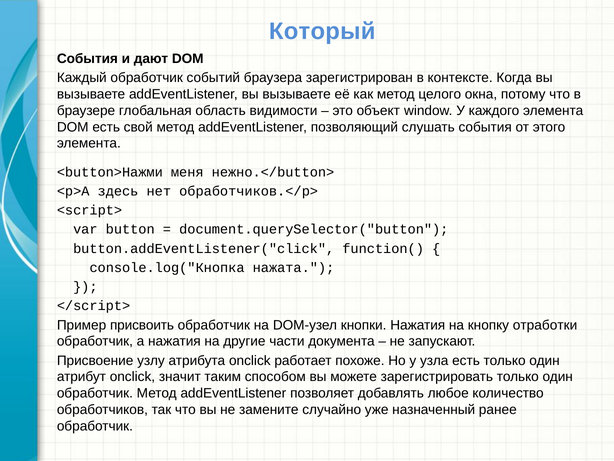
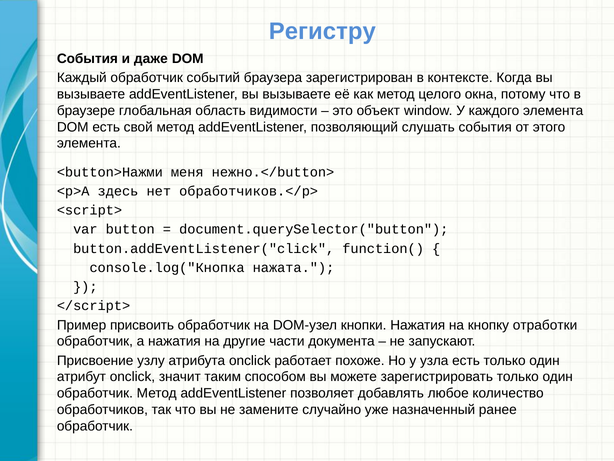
Который: Который -> Регистру (322, 32)
дают: дают -> даже (151, 59)
